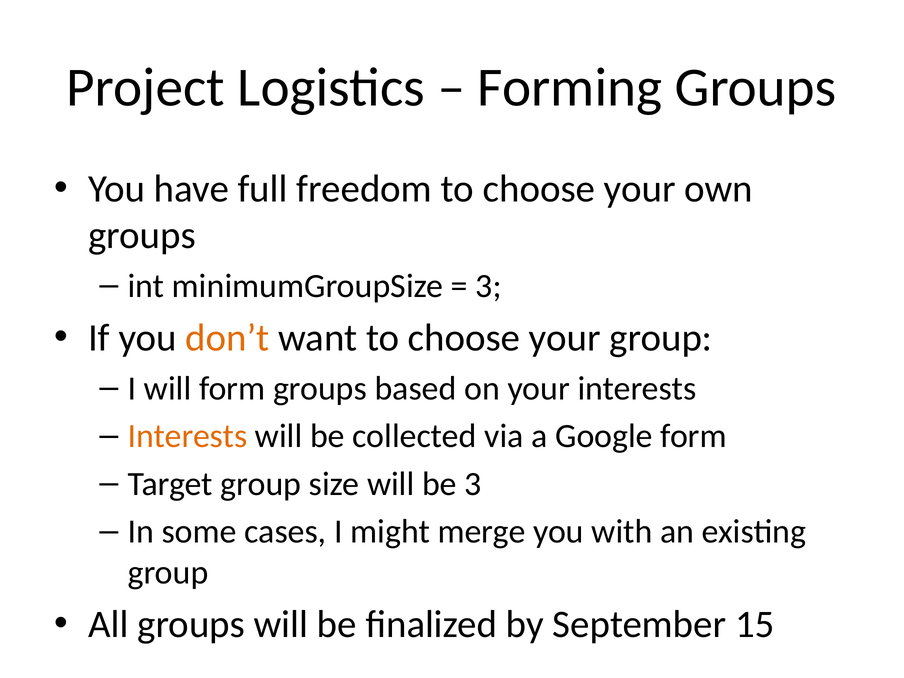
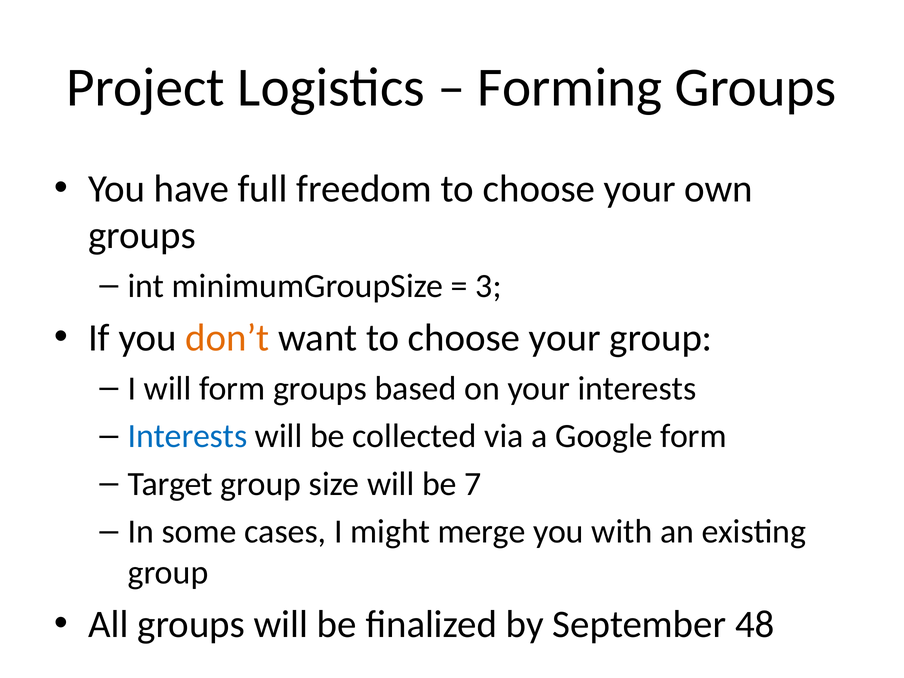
Interests colour: orange -> blue (188, 436)
be 3: 3 -> 7 (473, 484)
15: 15 -> 48 (755, 625)
